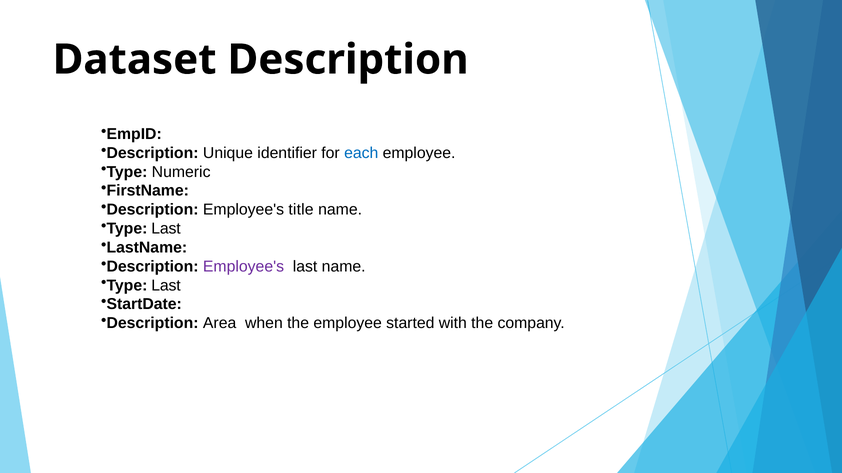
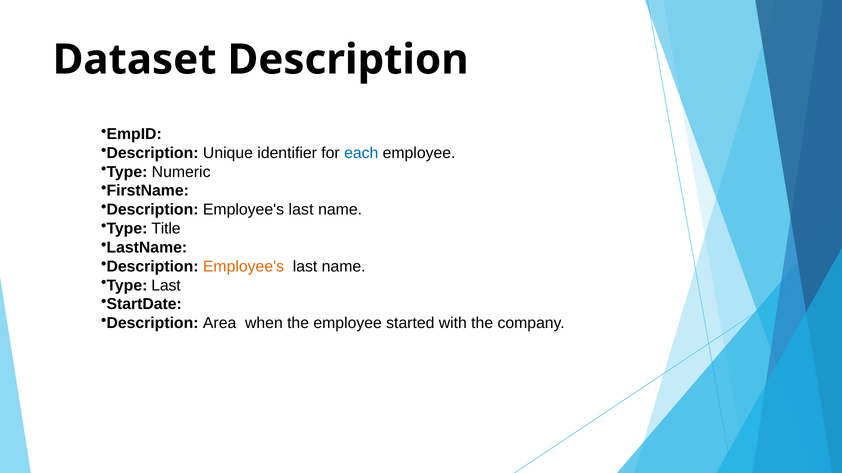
title: title -> last (301, 210)
Last: Last -> Title (166, 229)
Employee's colour: purple -> orange (244, 267)
